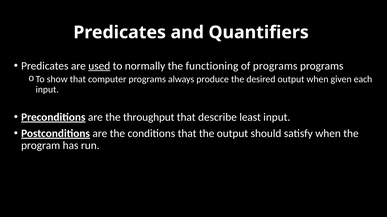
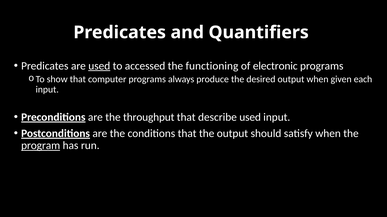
normally: normally -> accessed (145, 66)
of programs: programs -> electronic (275, 66)
describe least: least -> used (250, 118)
program underline: none -> present (41, 146)
